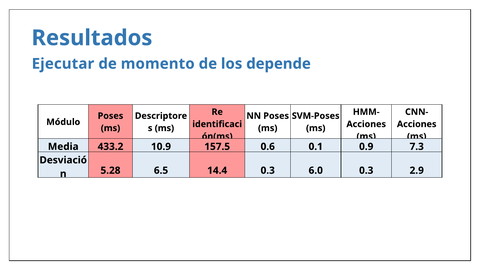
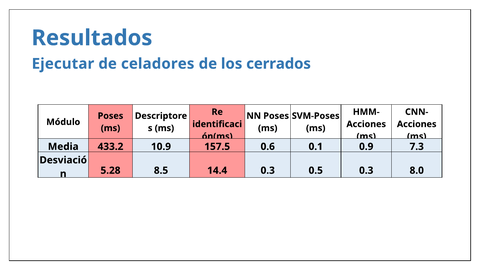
momento: momento -> celadores (158, 64)
depende: depende -> cerrados (279, 64)
6.5: 6.5 -> 8.5 (161, 170)
6.0: 6.0 -> 0.5 (316, 170)
2.9: 2.9 -> 8.0 (417, 170)
